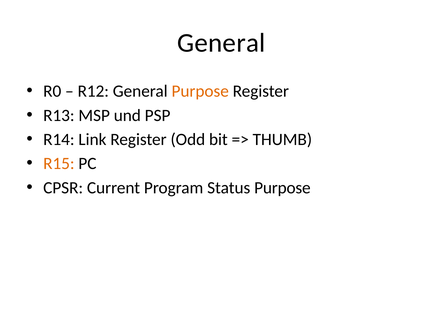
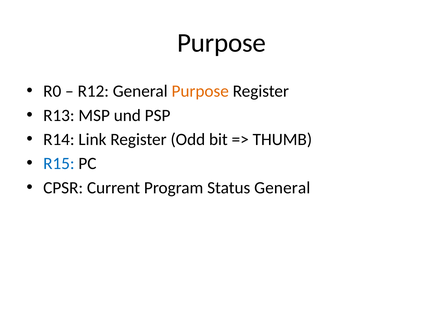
General: General -> Purpose (222, 43)
R15 colour: orange -> blue (59, 164)
Status Purpose: Purpose -> General (282, 188)
